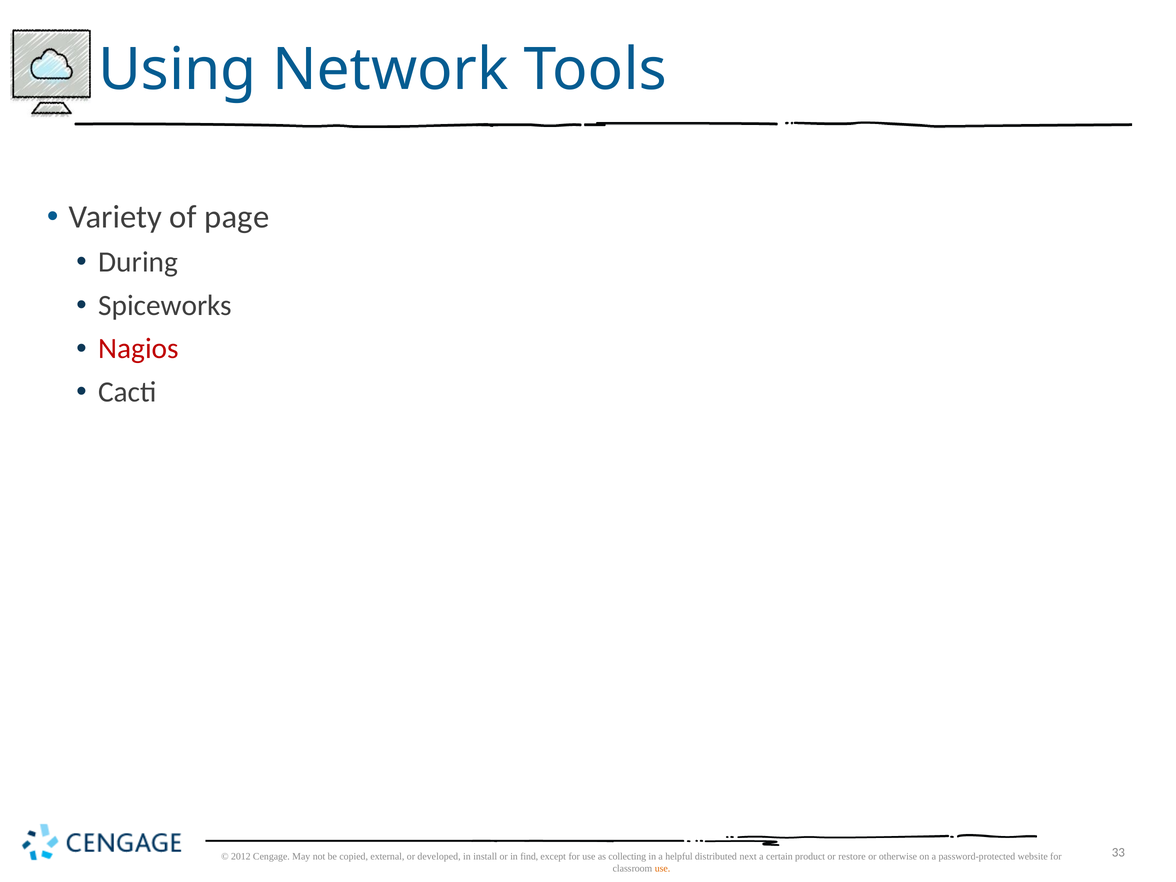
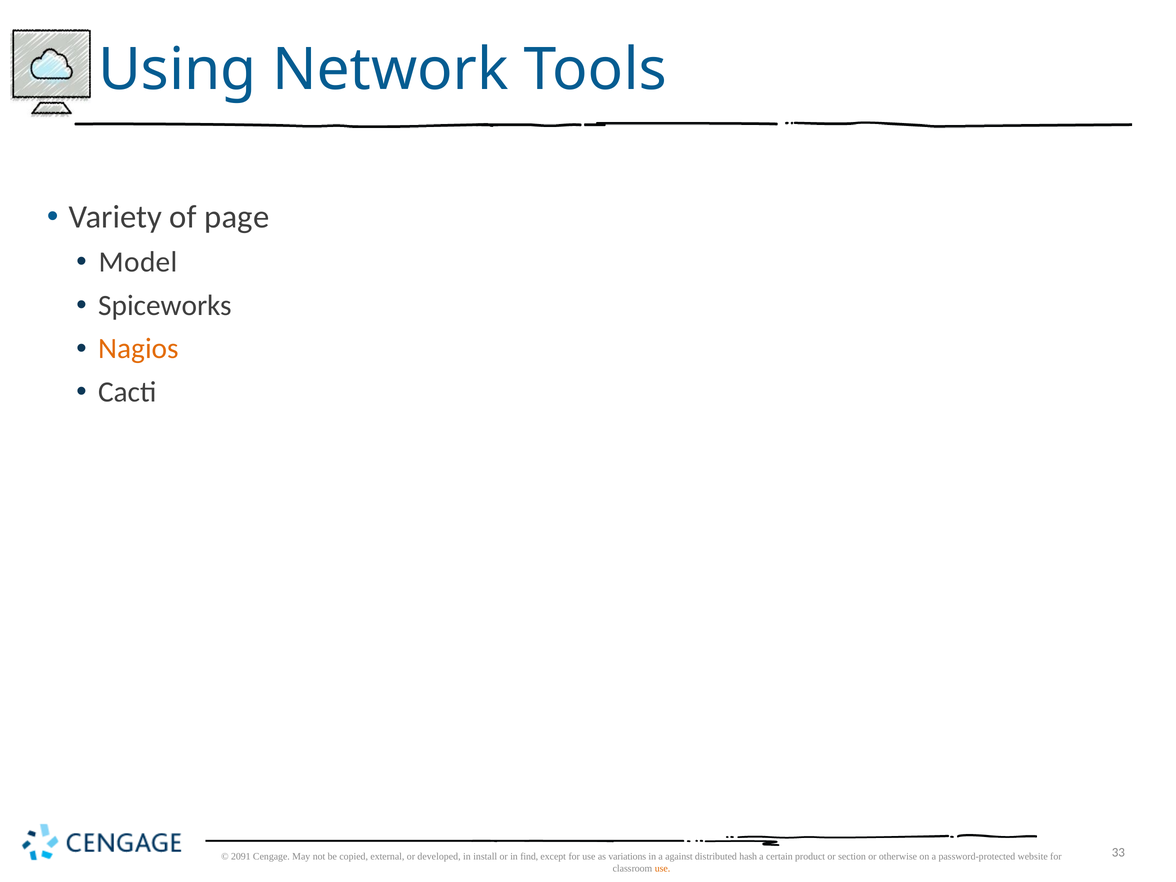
During: During -> Model (138, 262)
Nagios colour: red -> orange (139, 349)
2012: 2012 -> 2091 (241, 857)
collecting: collecting -> variations (627, 857)
helpful: helpful -> against (679, 857)
next: next -> hash (748, 857)
restore: restore -> section (852, 857)
